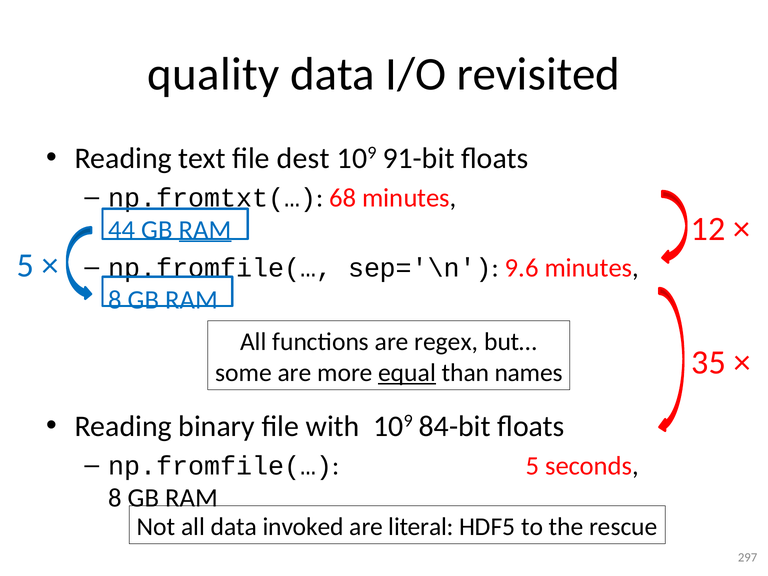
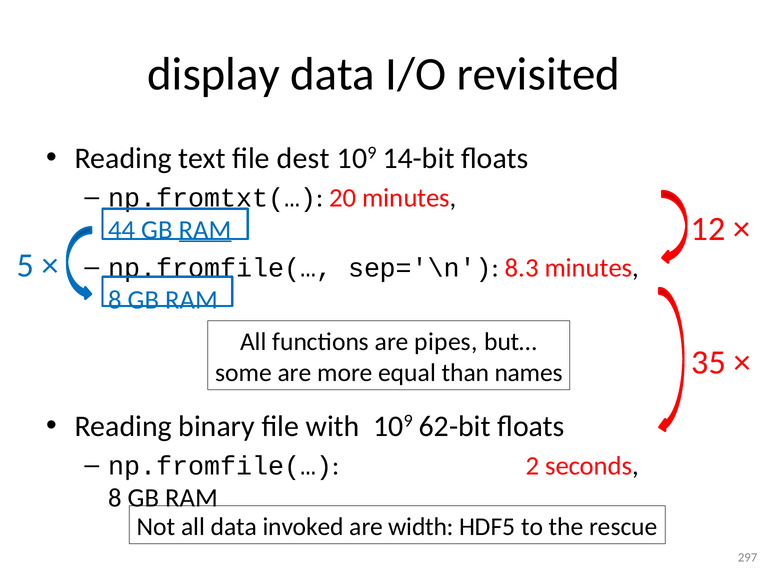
quality: quality -> display (214, 74)
91-bit: 91-bit -> 14-bit (419, 158)
68: 68 -> 20 (343, 198)
9.6: 9.6 -> 8.3 (522, 268)
regex: regex -> pipes (446, 342)
equal underline: present -> none (407, 373)
84-bit: 84-bit -> 62-bit (455, 426)
np.fromfile(… 5: 5 -> 2 (533, 466)
literal: literal -> width (421, 527)
